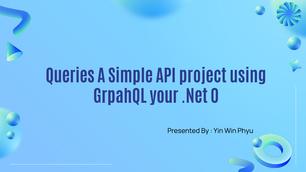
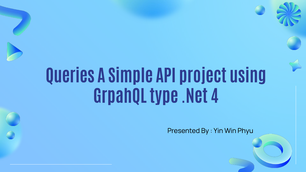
your: your -> type (164, 97)
0: 0 -> 4 (215, 97)
